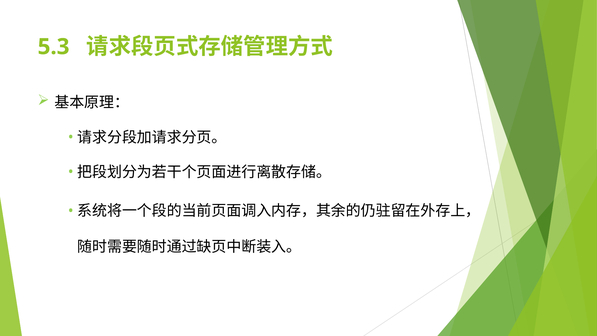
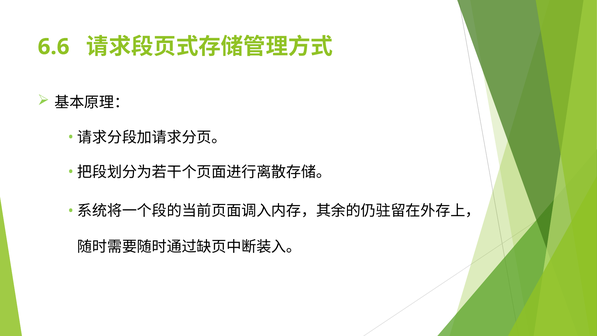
5.3: 5.3 -> 6.6 (54, 47)
